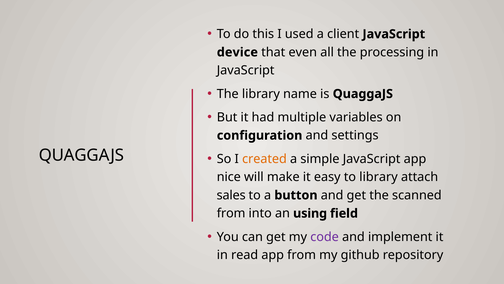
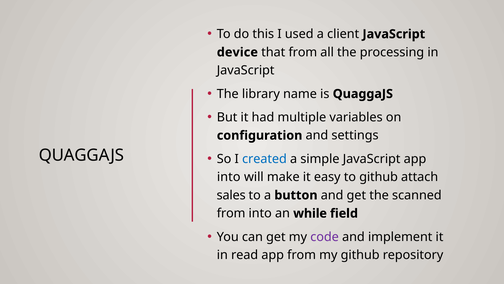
that even: even -> from (303, 52)
created colour: orange -> blue (264, 159)
nice: nice -> into (229, 177)
to library: library -> github (379, 177)
using: using -> while (310, 213)
